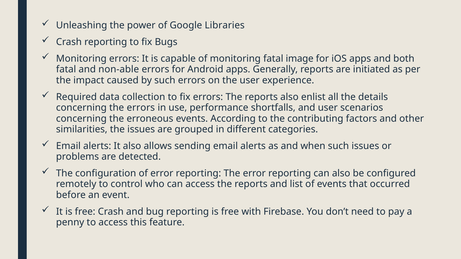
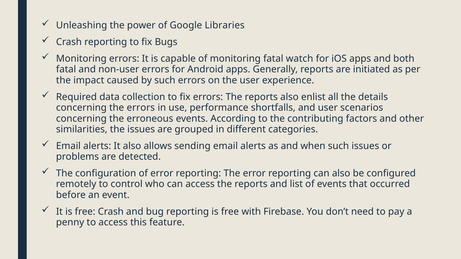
image: image -> watch (300, 59)
non-able: non-able -> non-user (119, 70)
